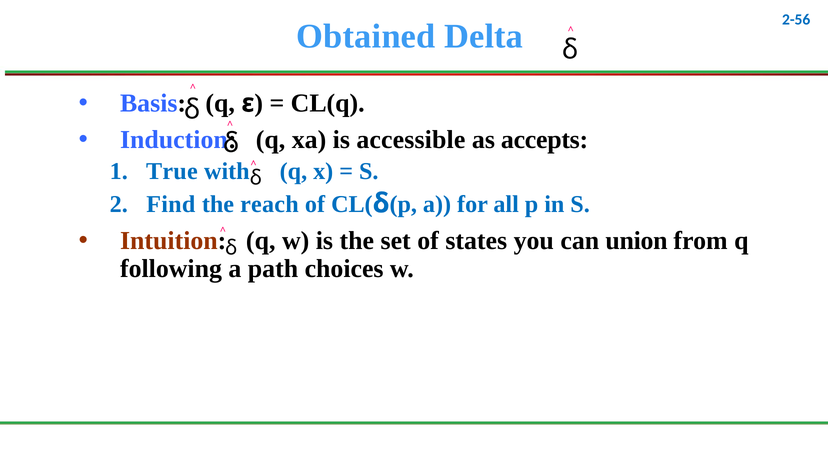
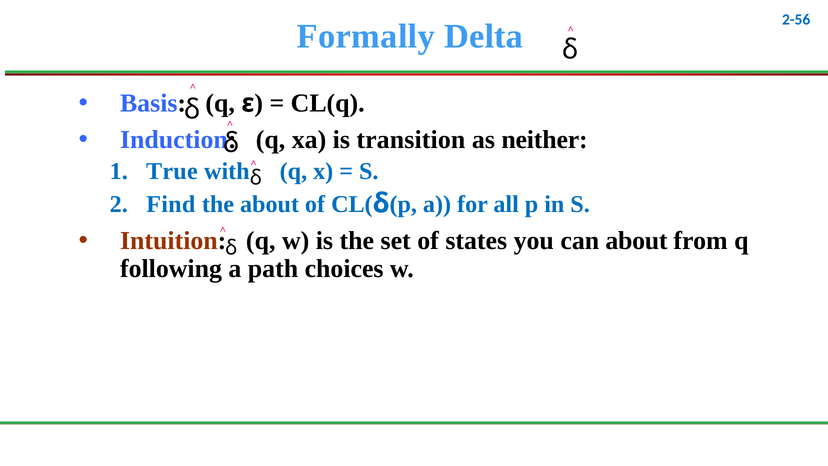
Obtained: Obtained -> Formally (366, 37)
accessible: accessible -> transition (411, 140)
accepts: accepts -> neither (545, 140)
the reach: reach -> about (270, 204)
can union: union -> about (637, 241)
